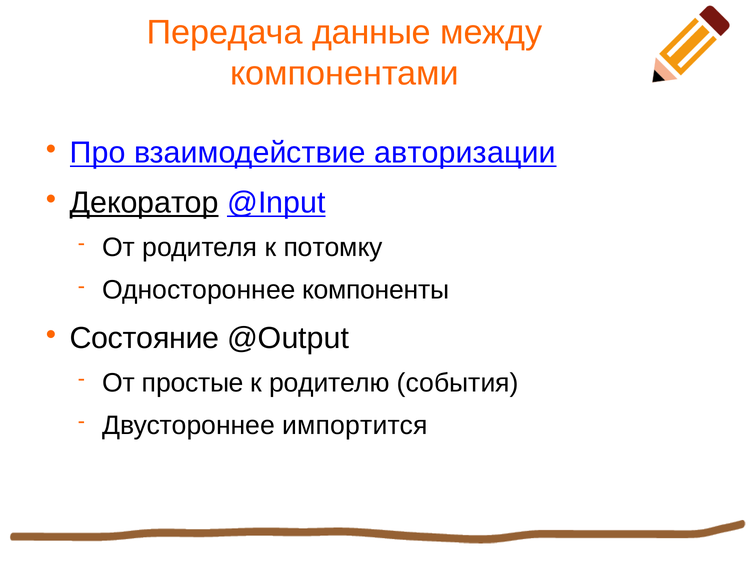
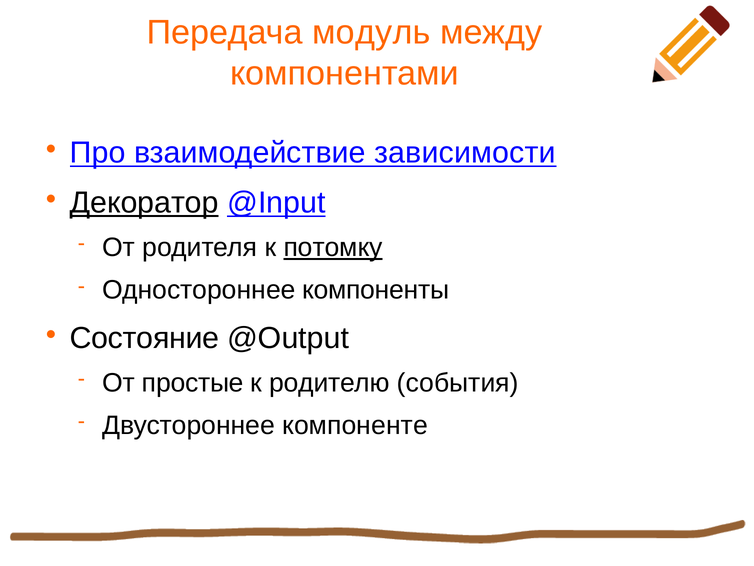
данные: данные -> модуль (371, 32)
авторизации: авторизации -> зависимости (465, 153)
потомку underline: none -> present (333, 247)
импортится: импортится -> компоненте (355, 425)
